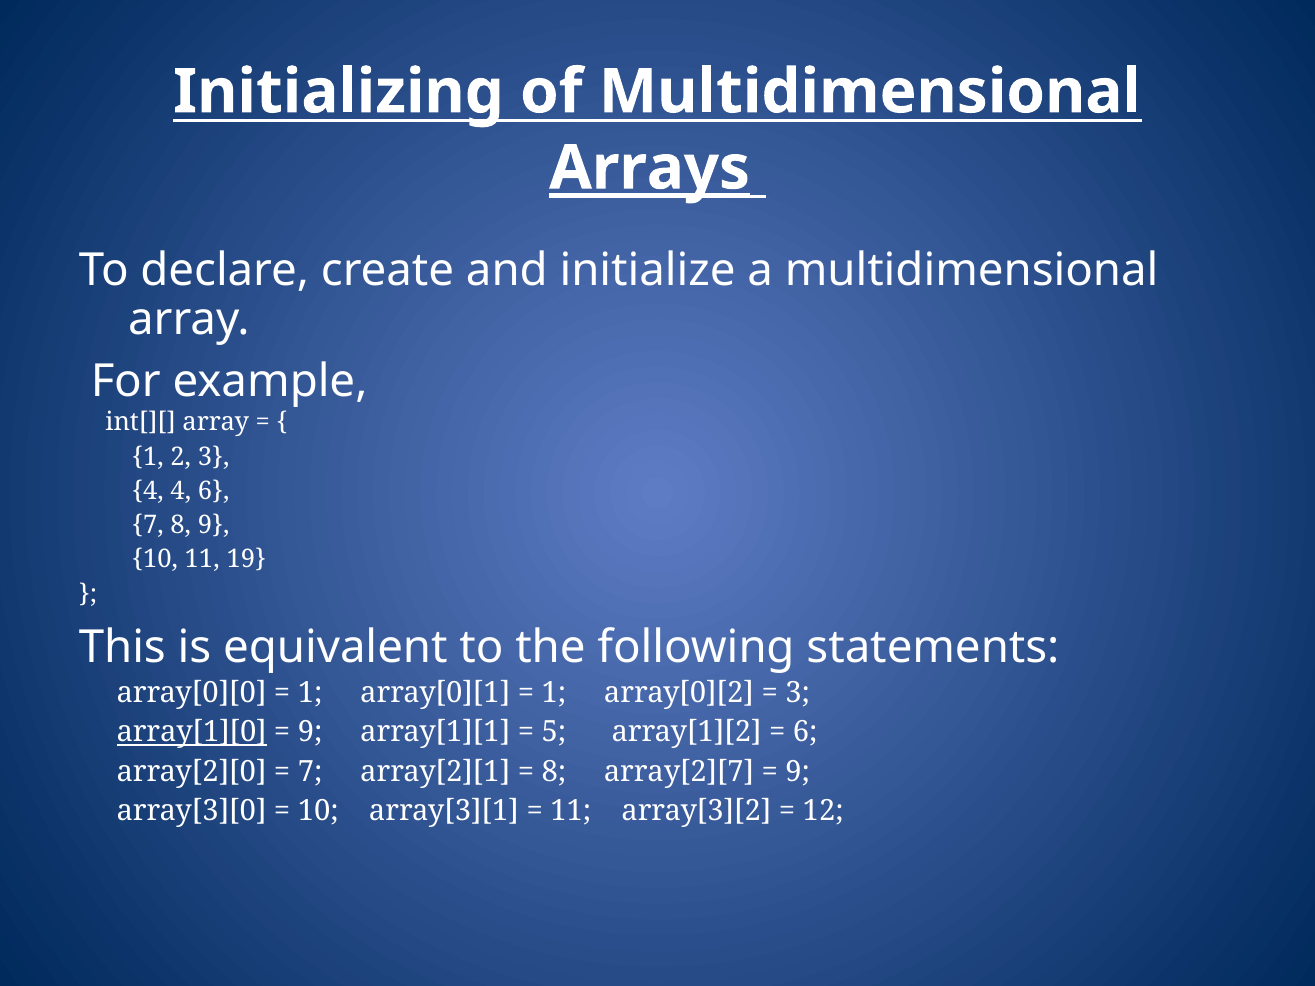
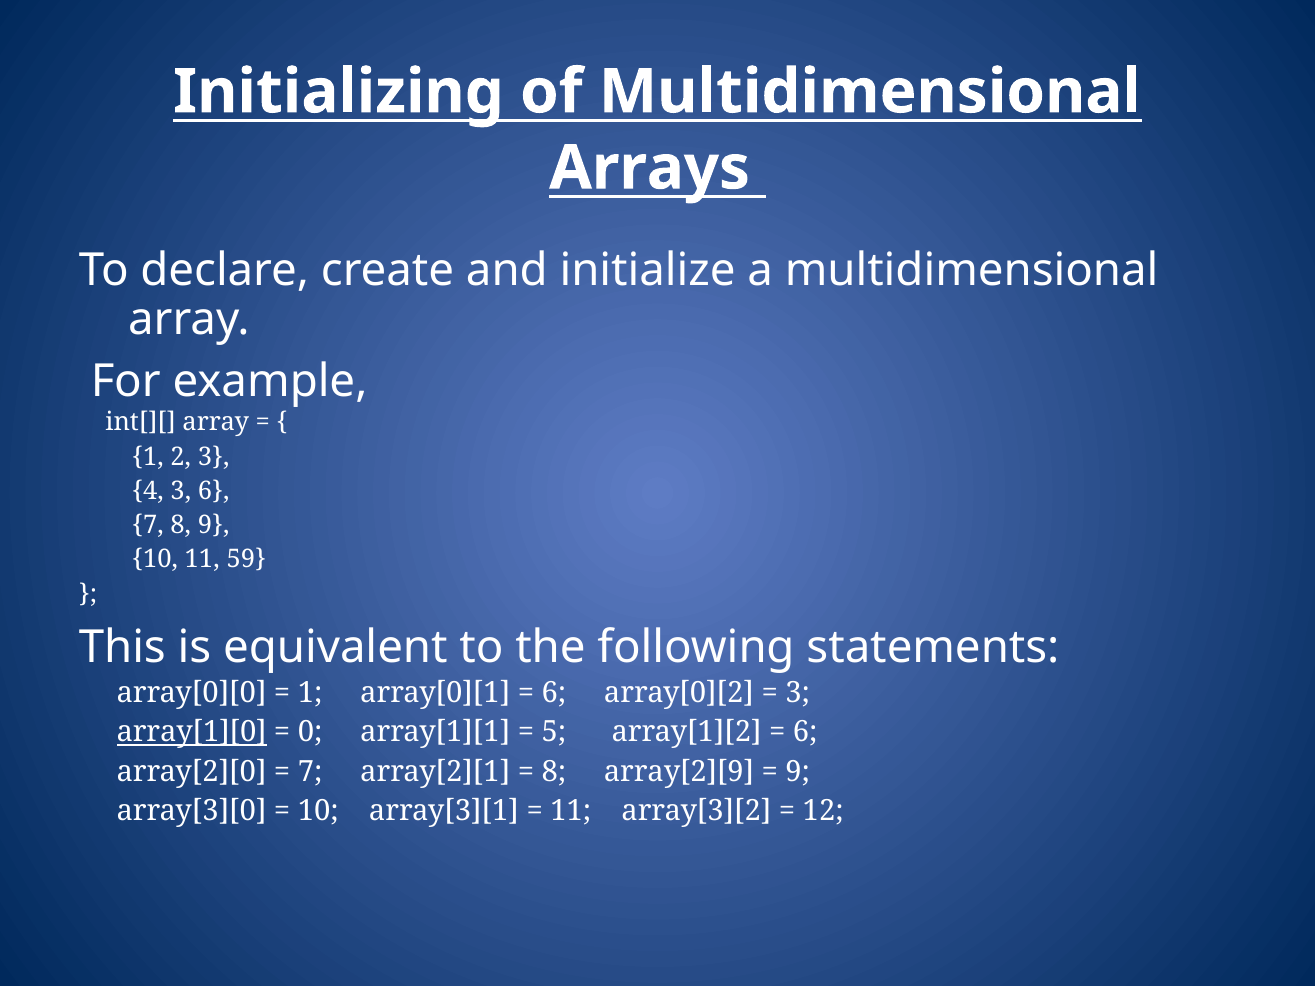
Arrays underline: present -> none (650, 168)
4 4: 4 -> 3 (181, 491)
19: 19 -> 59 (246, 560)
1: 1 -> 6 (554, 693)
9: 9 -> 0 (310, 732)
array[2][7: array[2][7 -> array[2][9 (679, 772)
